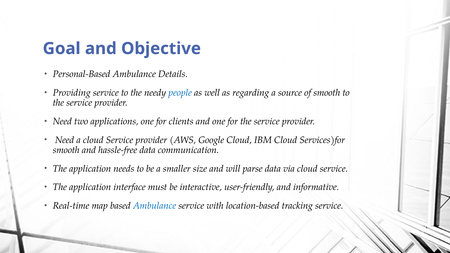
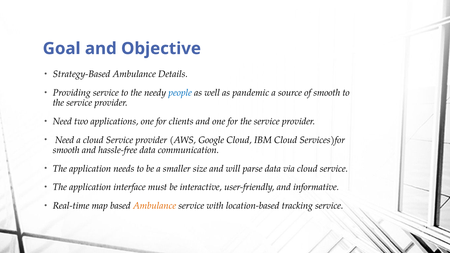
Personal-Based: Personal-Based -> Strategy-Based (82, 74)
regarding: regarding -> pandemic (251, 93)
Ambulance colour: blue -> orange (155, 206)
